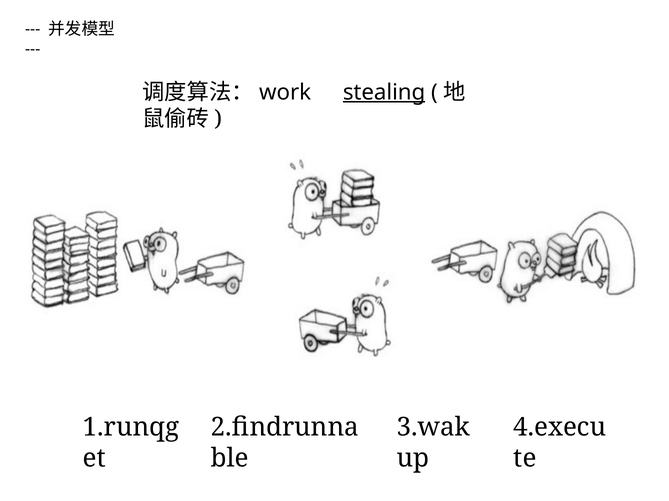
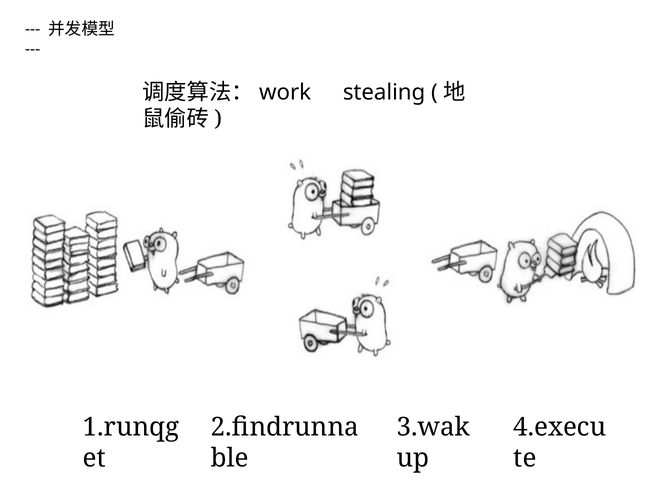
stealing underline: present -> none (384, 92)
